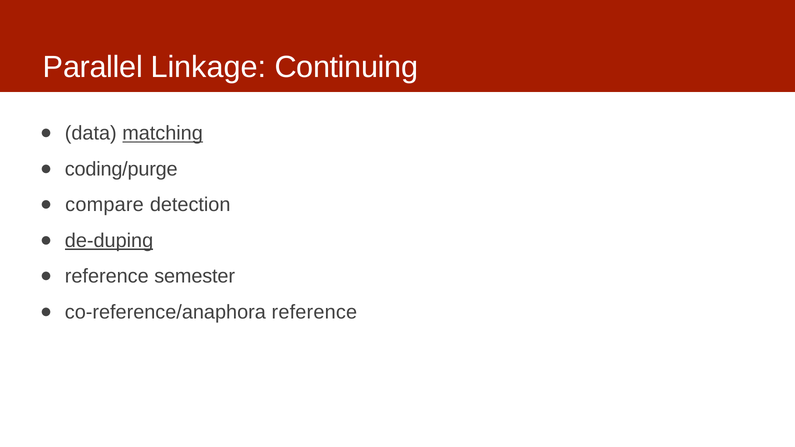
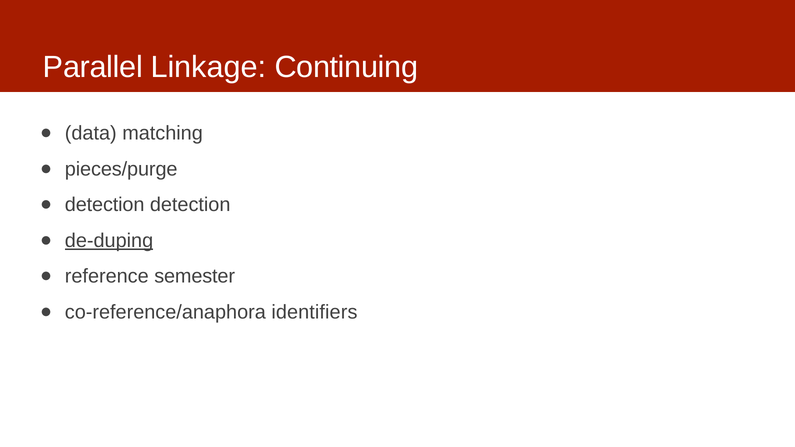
matching underline: present -> none (163, 133)
coding/purge: coding/purge -> pieces/purge (121, 169)
compare: compare -> detection (105, 205)
co-reference/anaphora reference: reference -> identifiers (314, 312)
